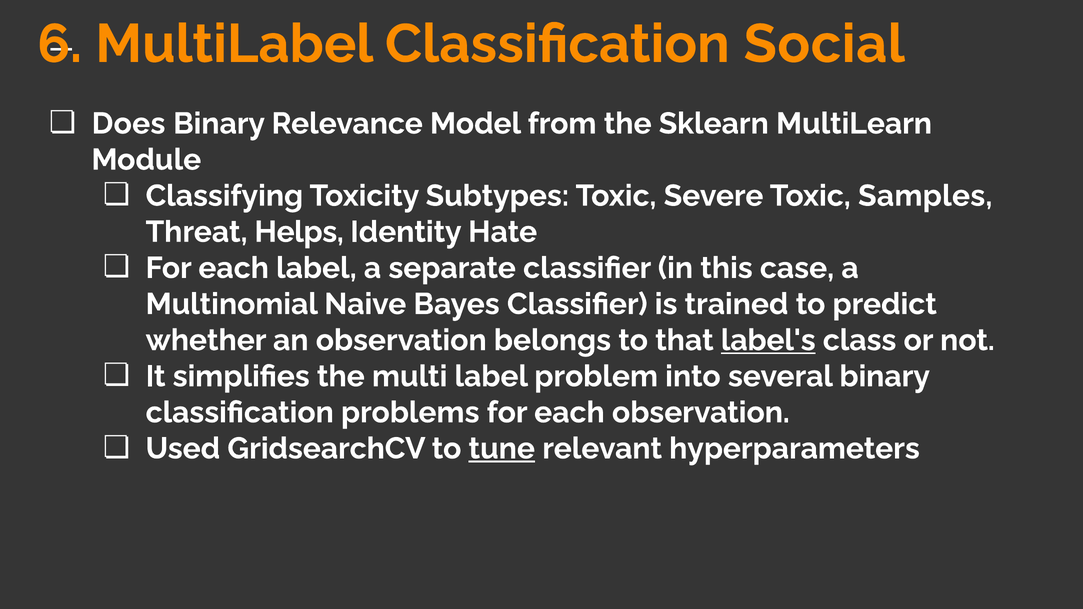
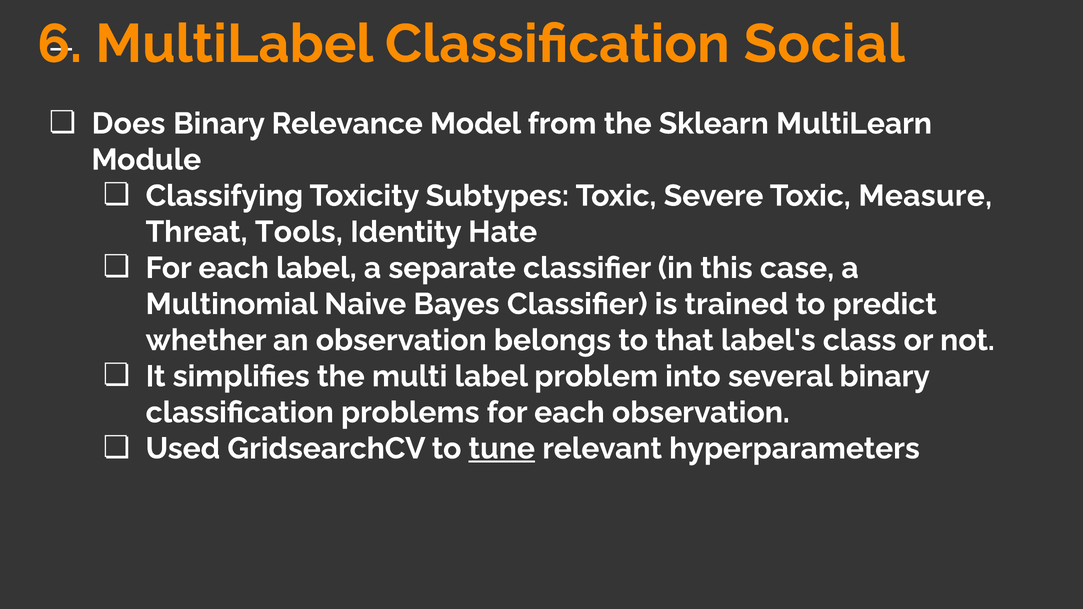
Samples: Samples -> Measure (925, 196)
Helps: Helps -> Tools (299, 232)
label's underline: present -> none (768, 340)
